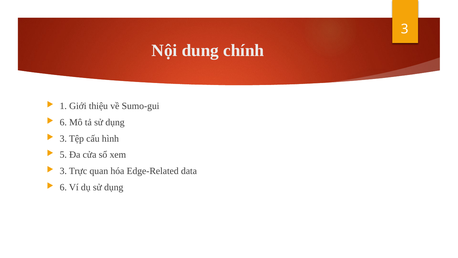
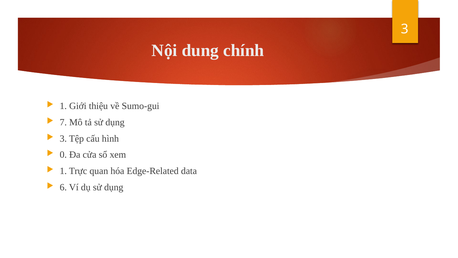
6: 6 -> 7 (63, 122)
5: 5 -> 0 (63, 155)
3: 3 -> 1 (63, 171)
